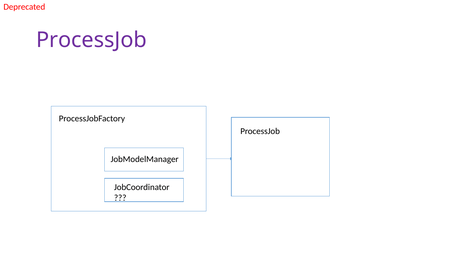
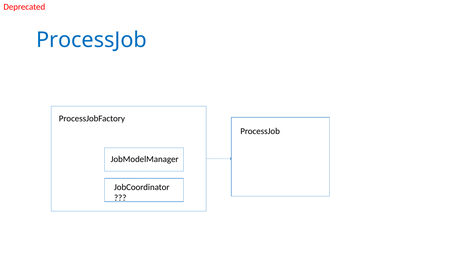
ProcessJob colour: purple -> blue (92, 40)
